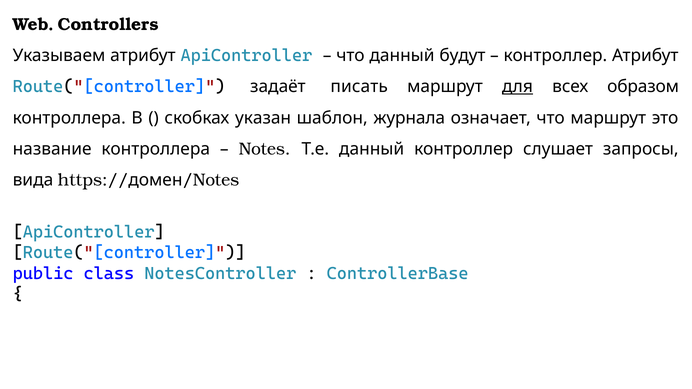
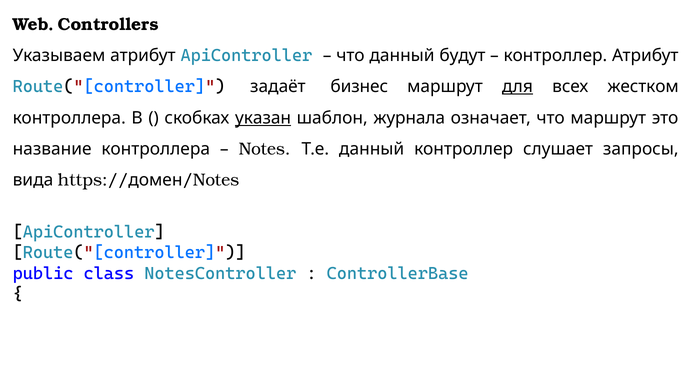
писать: писать -> бизнес (359, 87)
образом: образом -> жестком (643, 87)
указан underline: none -> present (263, 118)
